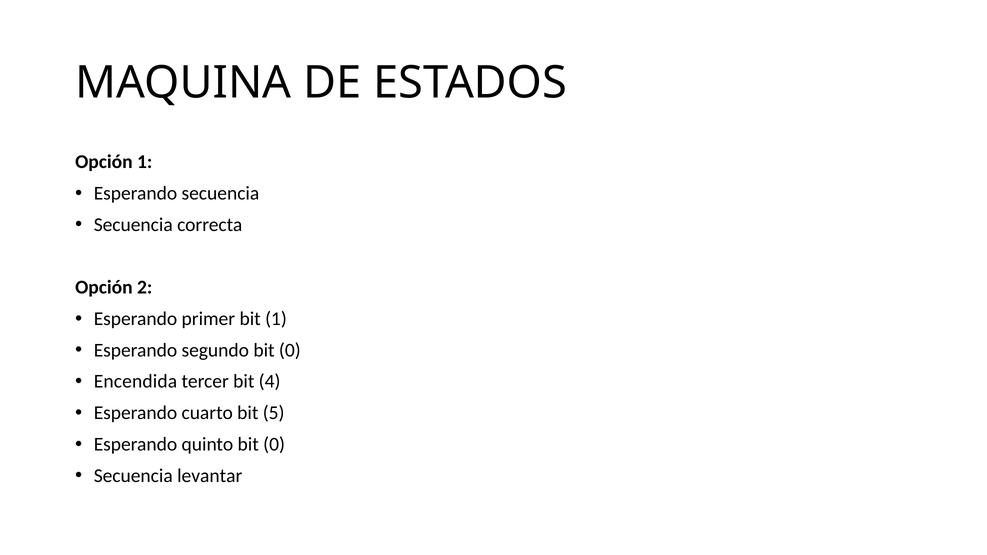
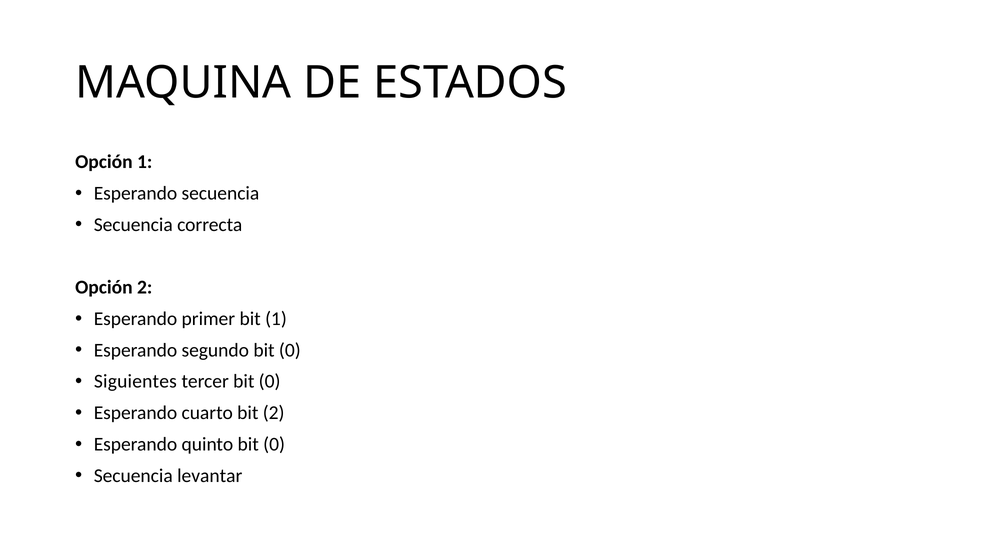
Encendida: Encendida -> Siguientes (135, 382)
tercer bit 4: 4 -> 0 (270, 382)
bit 5: 5 -> 2 (274, 413)
